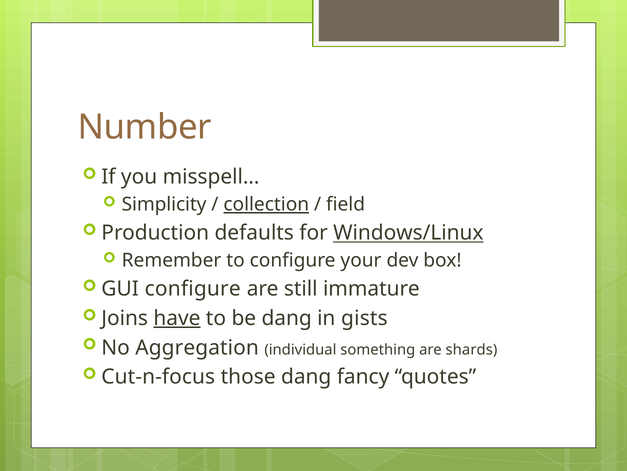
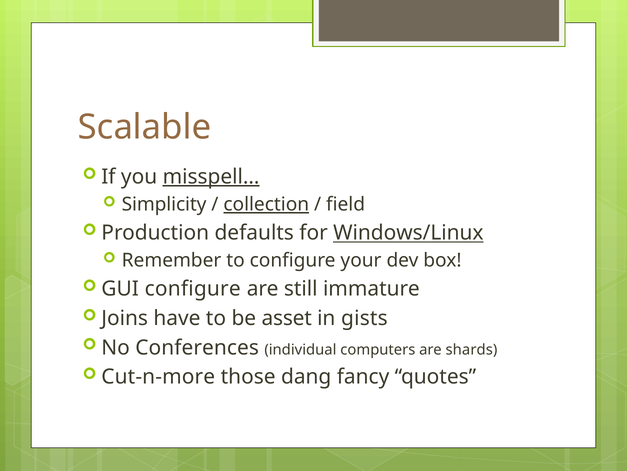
Number: Number -> Scalable (145, 127)
misspell… underline: none -> present (211, 176)
have underline: present -> none (177, 318)
be dang: dang -> asset (287, 318)
Aggregation: Aggregation -> Conferences (197, 347)
something: something -> computers (378, 349)
Cut-n-focus: Cut-n-focus -> Cut-n-more (158, 376)
